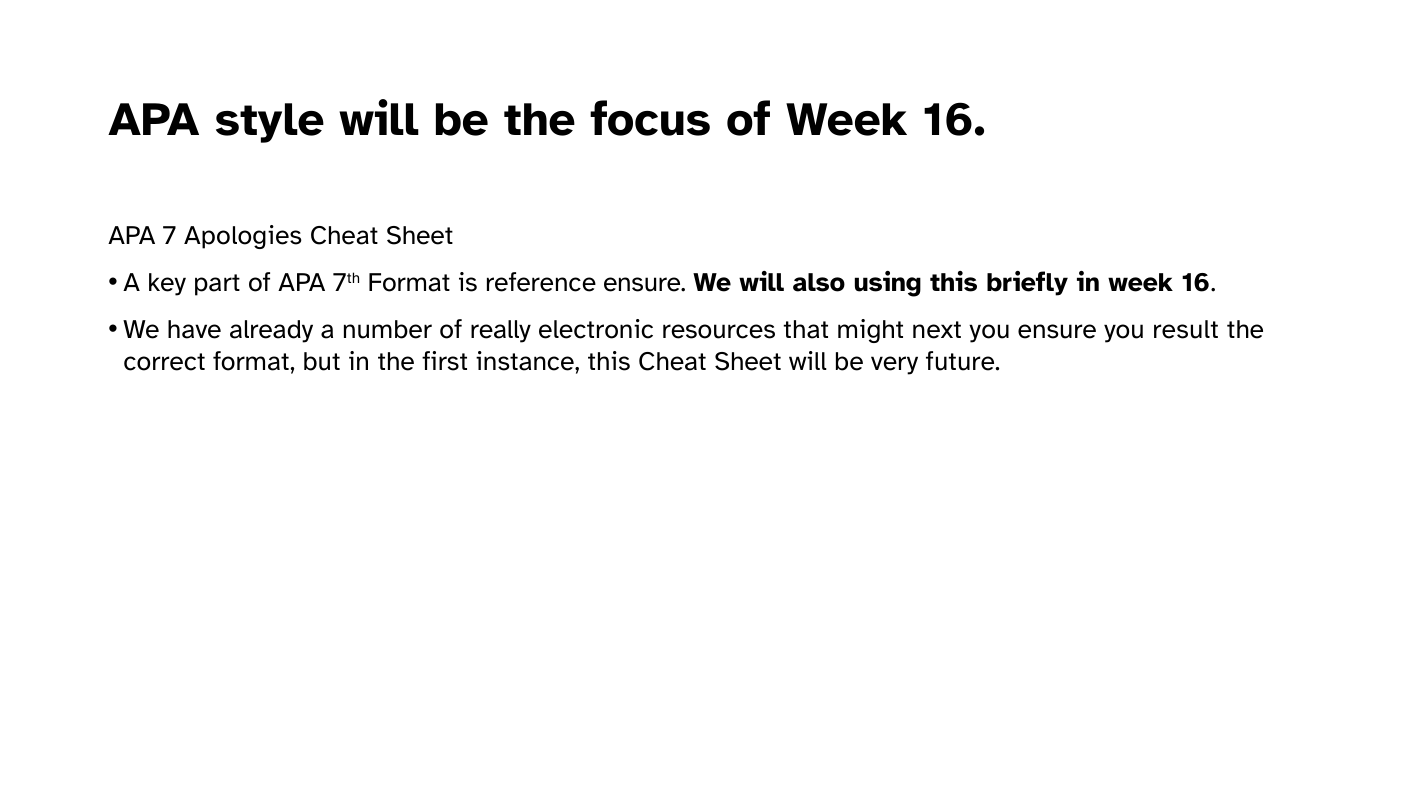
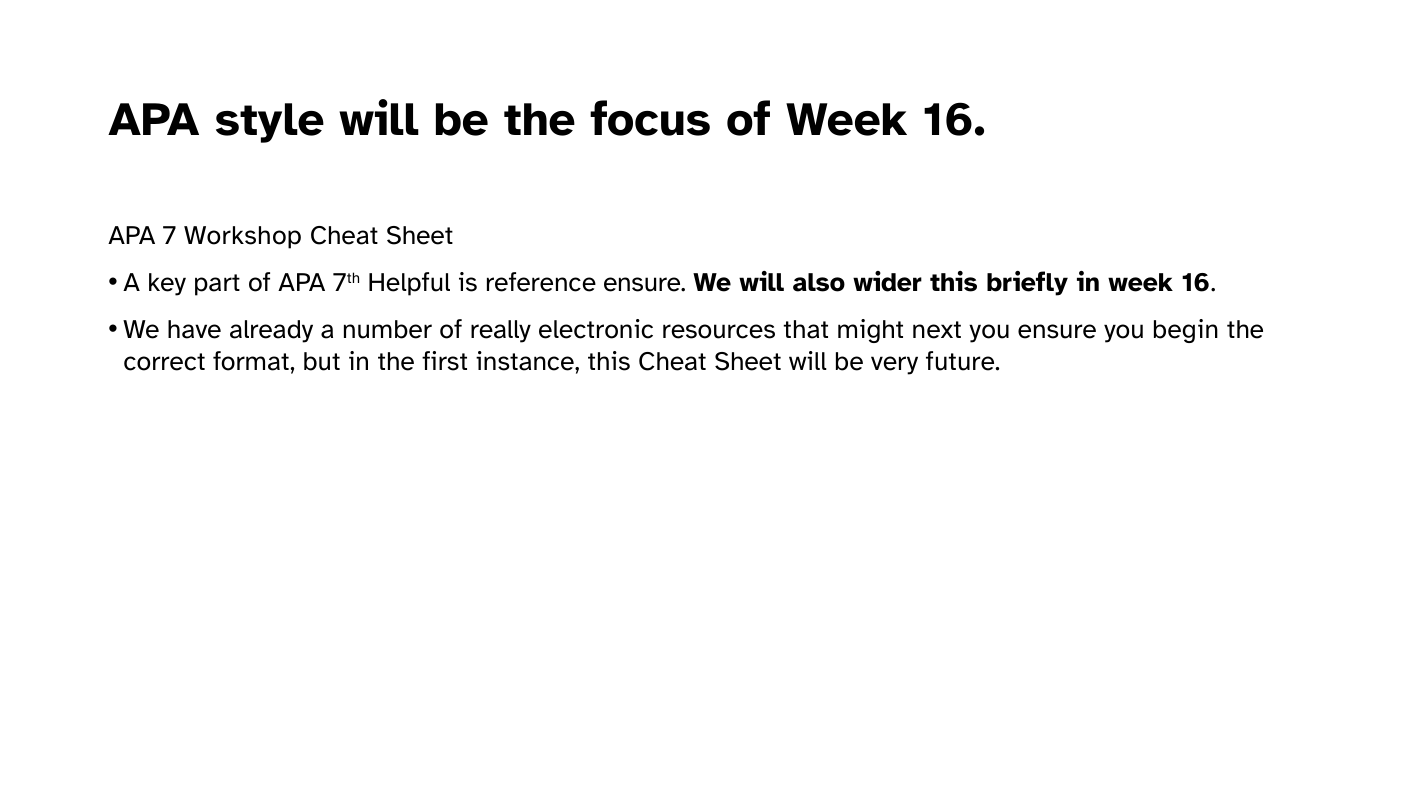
Apologies: Apologies -> Workshop (243, 236)
7th Format: Format -> Helpful (409, 283)
using: using -> wider (888, 283)
result: result -> begin (1186, 330)
